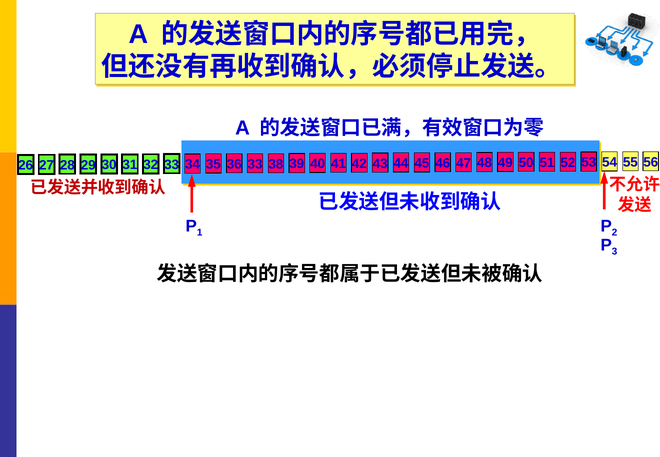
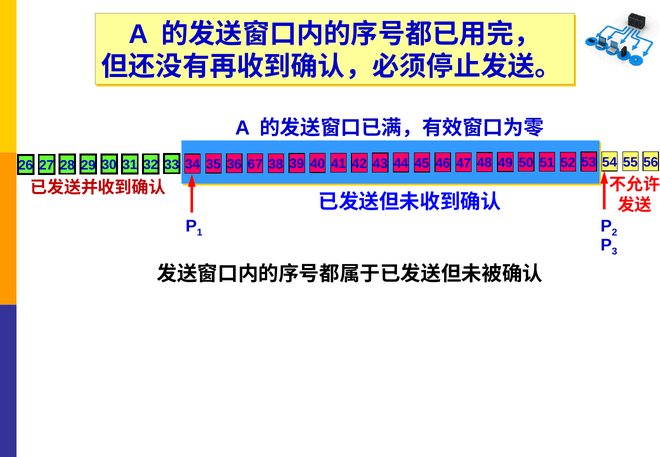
36 33: 33 -> 67 (255, 164)
